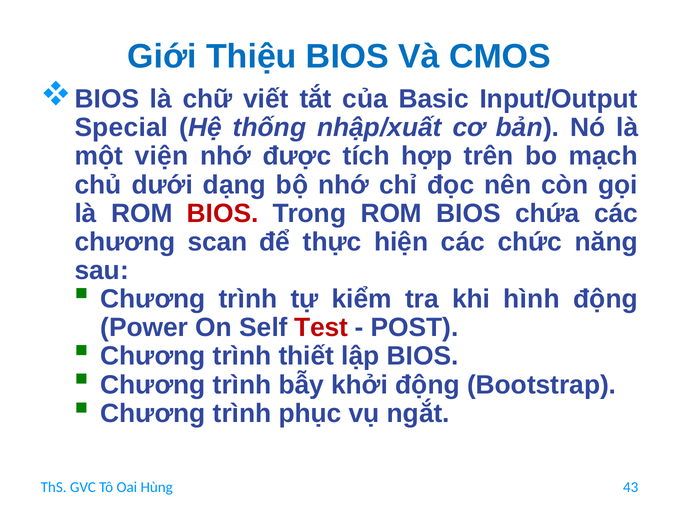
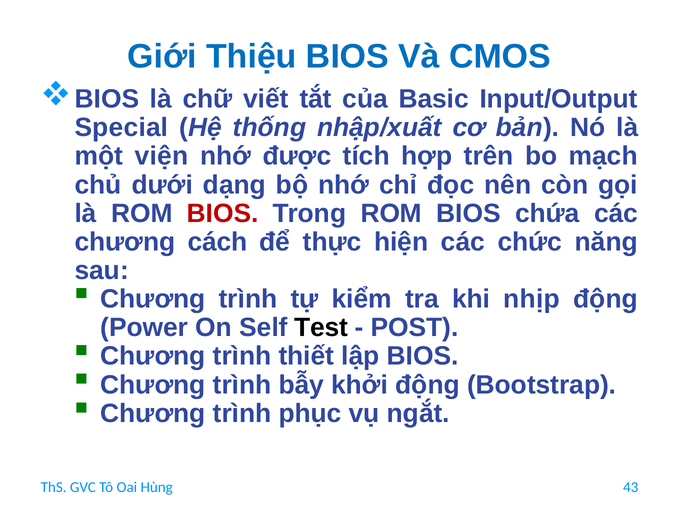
scan: scan -> cách (217, 242)
hình: hình -> nhịp (532, 299)
Test colour: red -> black (321, 327)
